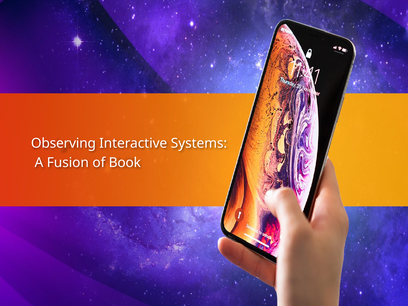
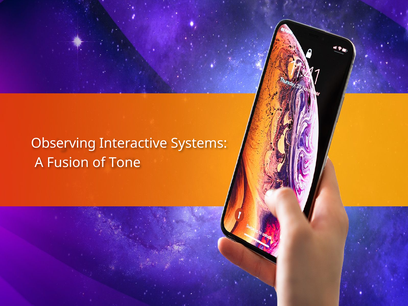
Book: Book -> Tone (125, 163)
